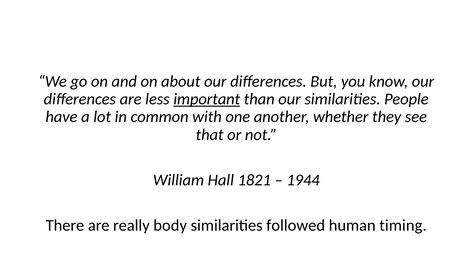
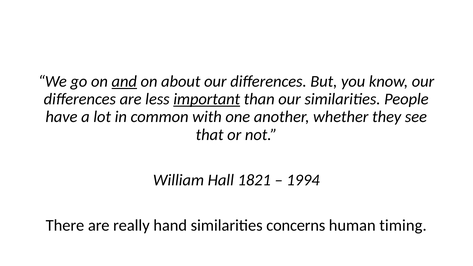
and underline: none -> present (124, 81)
1944: 1944 -> 1994 (303, 180)
body: body -> hand (170, 225)
followed: followed -> concerns (296, 225)
